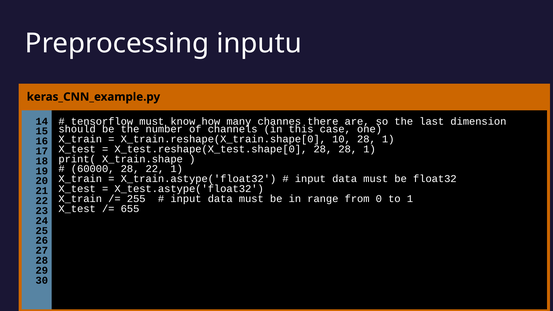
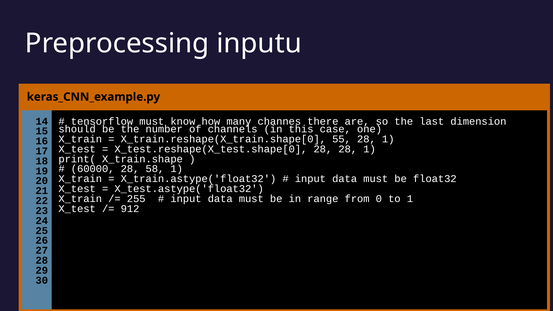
10: 10 -> 55 (342, 139)
28 22: 22 -> 58 (155, 169)
655: 655 -> 912 (130, 209)
